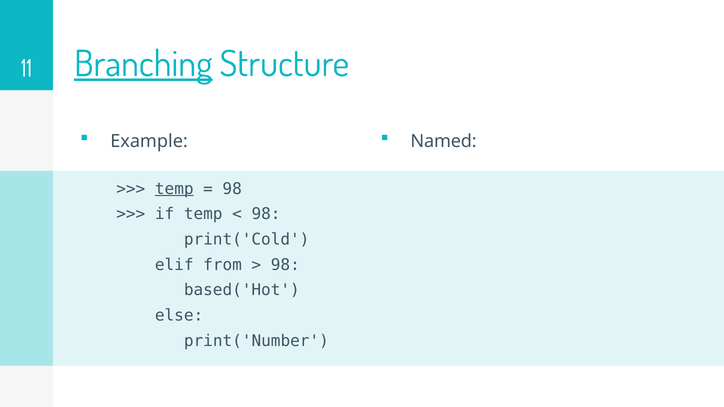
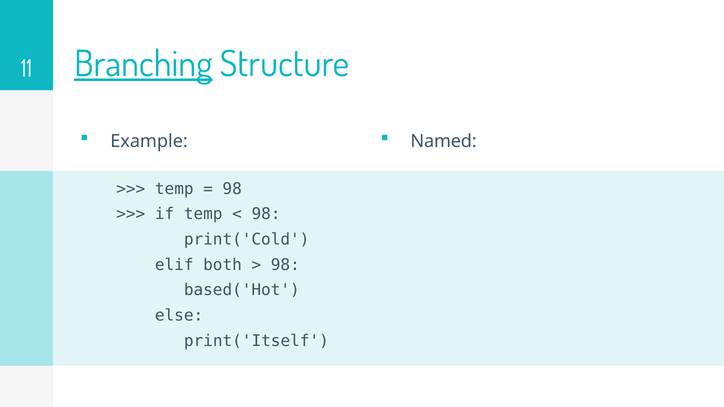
temp underline: present -> none (174, 189)
from: from -> both (223, 265)
print('Number: print('Number -> print('Itself (256, 341)
